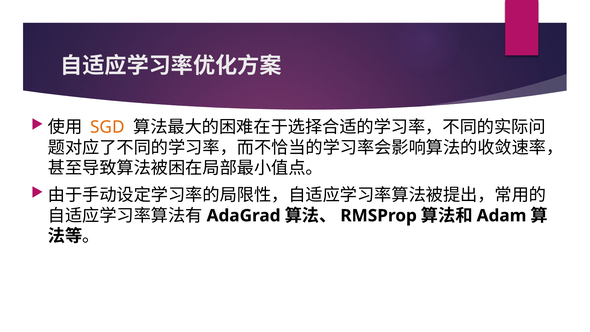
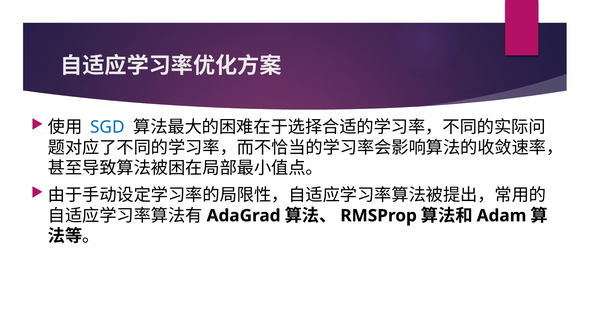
SGD colour: orange -> blue (107, 127)
